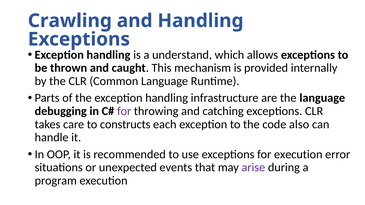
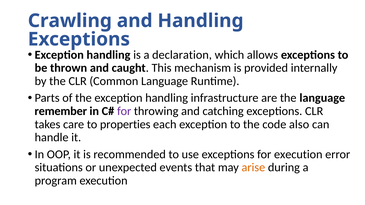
understand: understand -> declaration (182, 55)
debugging: debugging -> remember (61, 111)
constructs: constructs -> properties (125, 124)
arise colour: purple -> orange (253, 168)
